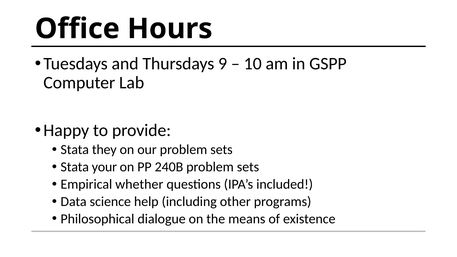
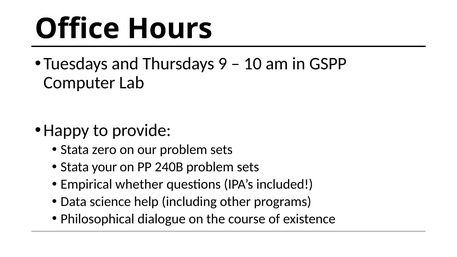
they: they -> zero (104, 150)
means: means -> course (247, 219)
